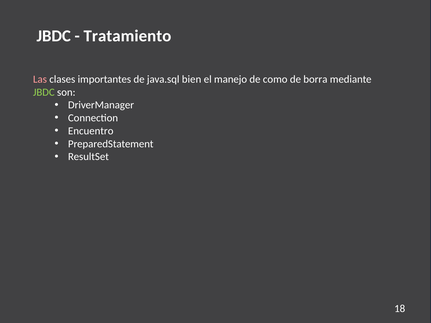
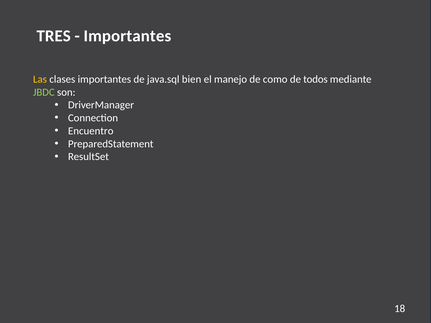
JBDC: JBDC -> TRES (54, 36)
Tratamiento: Tratamiento -> Importantes (127, 36)
Las colour: pink -> yellow (40, 79)
borra: borra -> todos (315, 79)
